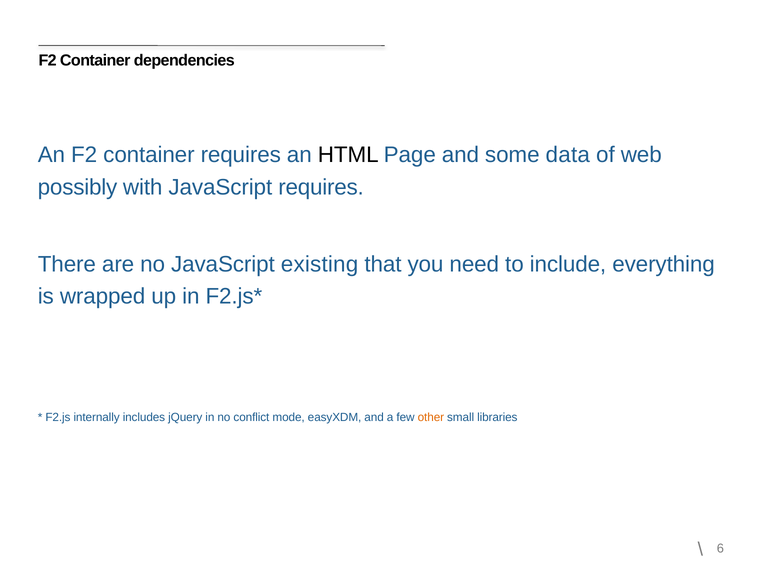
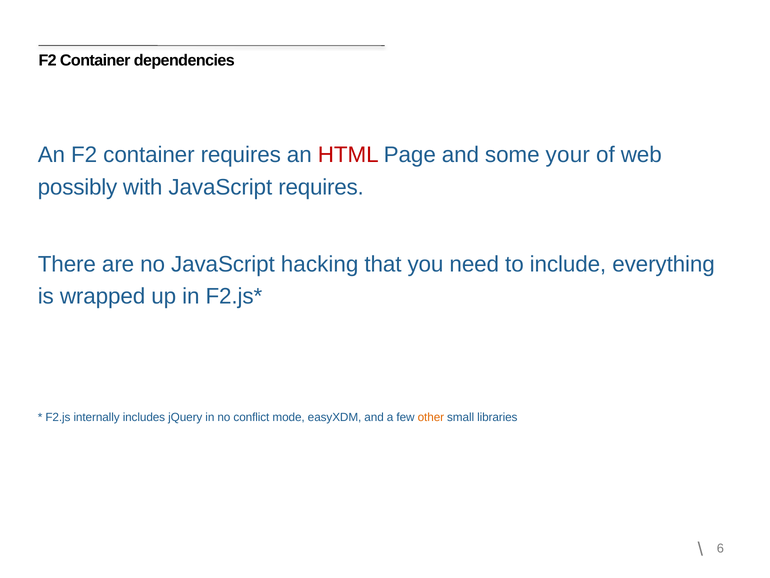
HTML colour: black -> red (348, 155)
data: data -> your (568, 155)
existing: existing -> hacking (320, 264)
